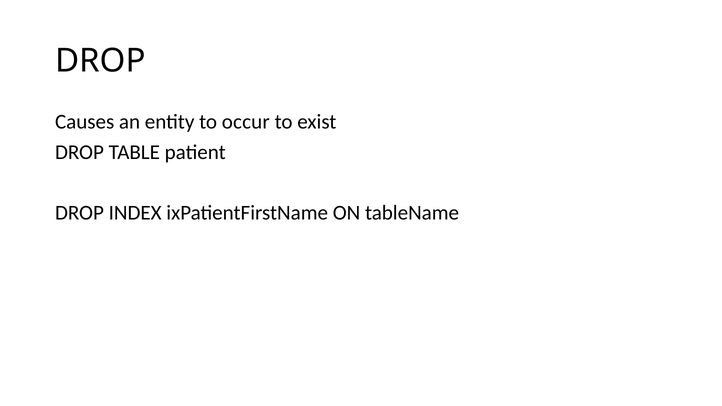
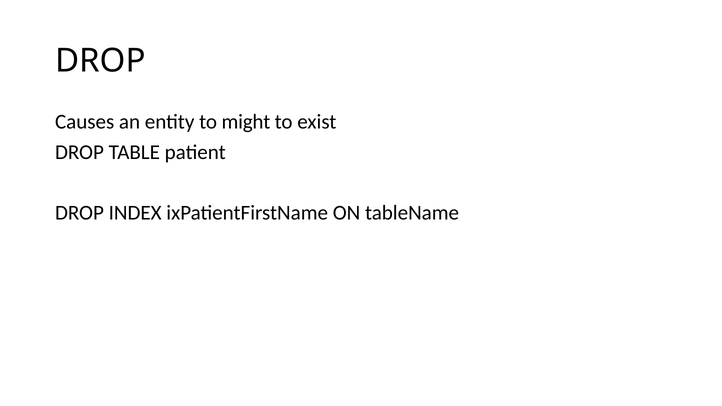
occur: occur -> might (246, 122)
